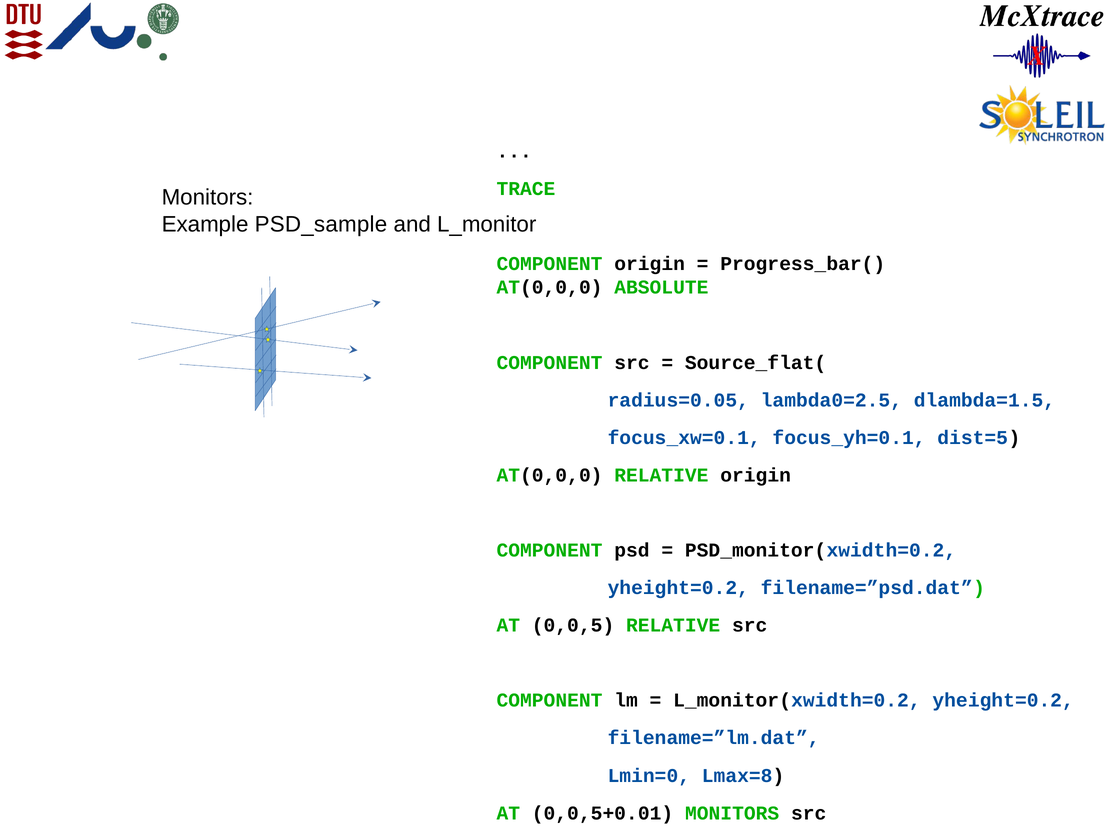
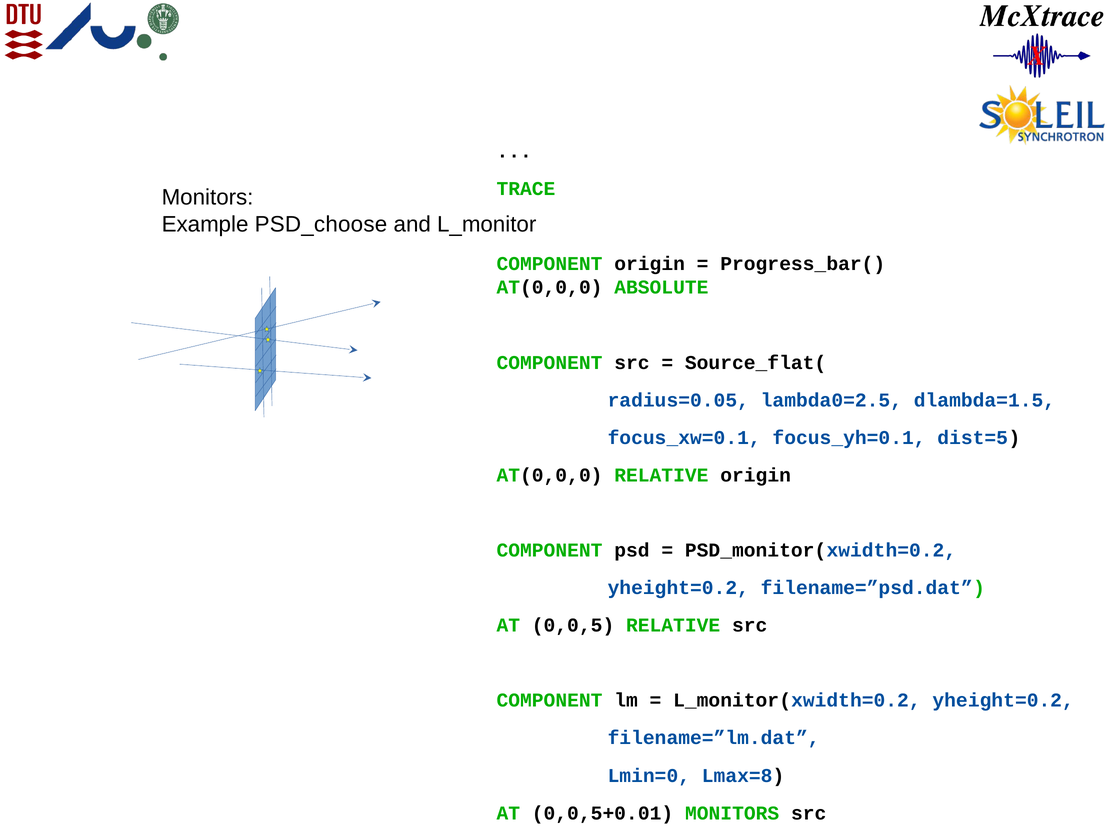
PSD_sample: PSD_sample -> PSD_choose (321, 224)
